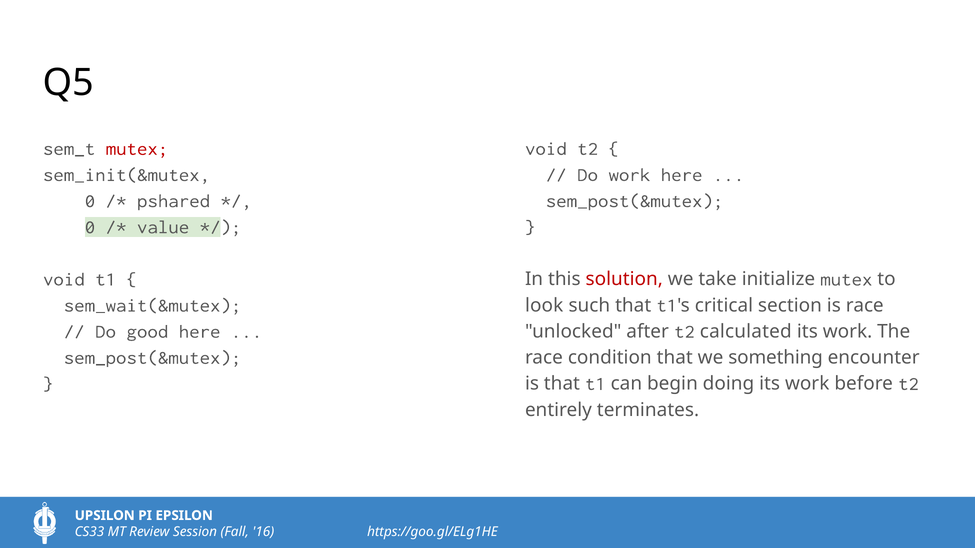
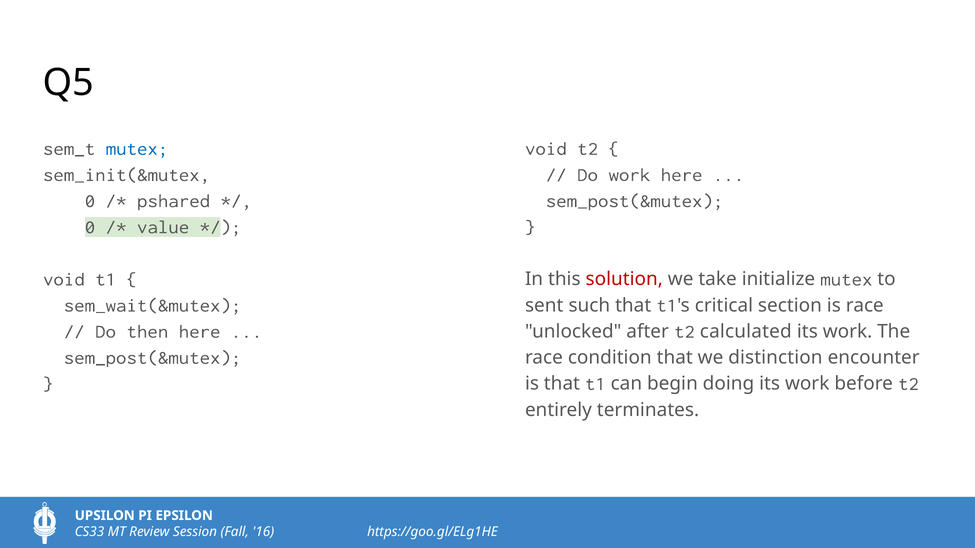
mutex colour: red -> blue (137, 149)
look: look -> sent (544, 306)
good: good -> then (147, 332)
something: something -> distinction (775, 358)
